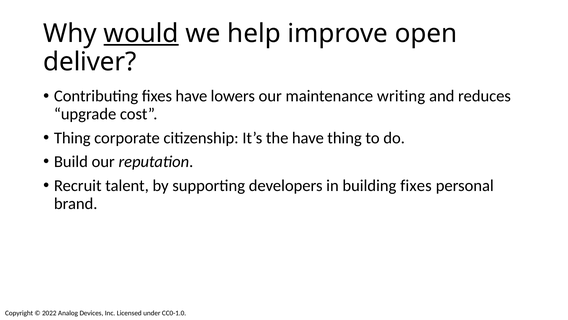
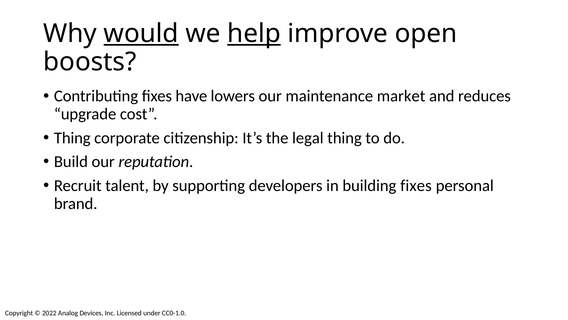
help underline: none -> present (254, 34)
deliver: deliver -> boosts (90, 62)
writing: writing -> market (401, 96)
the have: have -> legal (308, 138)
